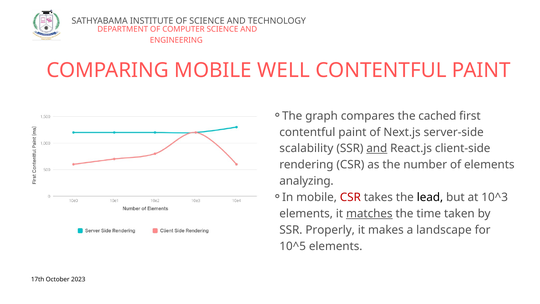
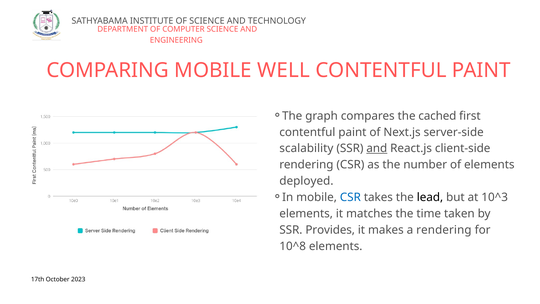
analyzing: analyzing -> deployed (306, 181)
CSR colour: red -> blue (350, 197)
matches underline: present -> none (369, 213)
Properly: Properly -> Provides (330, 230)
a landscape: landscape -> rendering (444, 230)
10^5: 10^5 -> 10^8 (293, 246)
